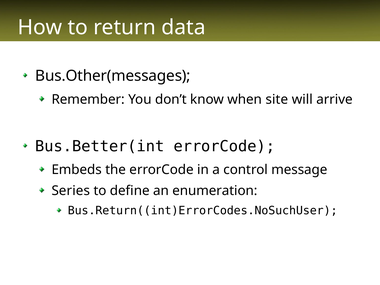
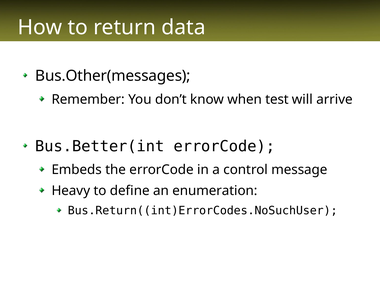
site: site -> test (277, 99)
Series: Series -> Heavy (71, 191)
